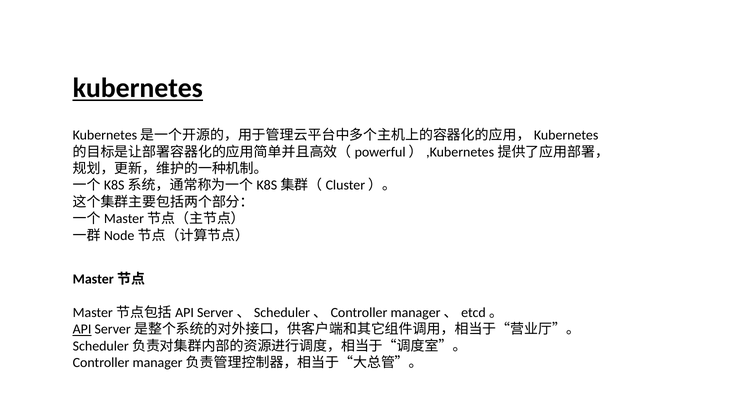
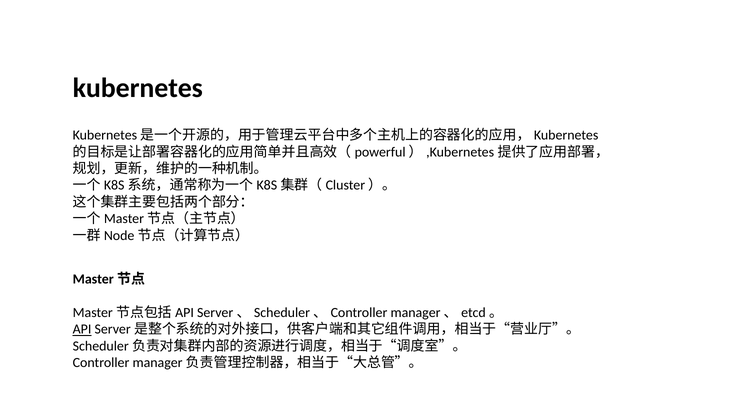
kubernetes underline: present -> none (138, 88)
